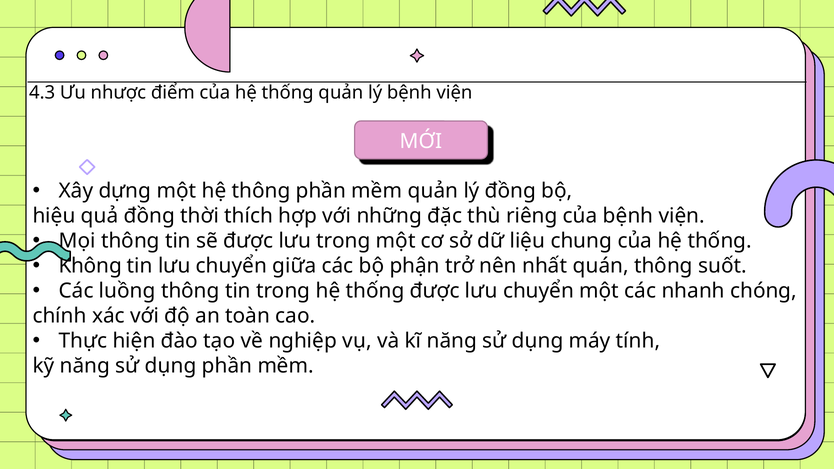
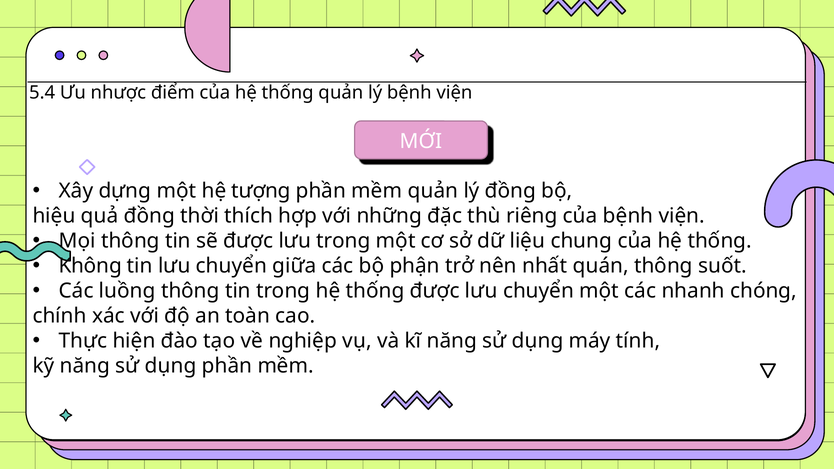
4.3: 4.3 -> 5.4 (42, 93)
hệ thông: thông -> tượng (261, 191)
